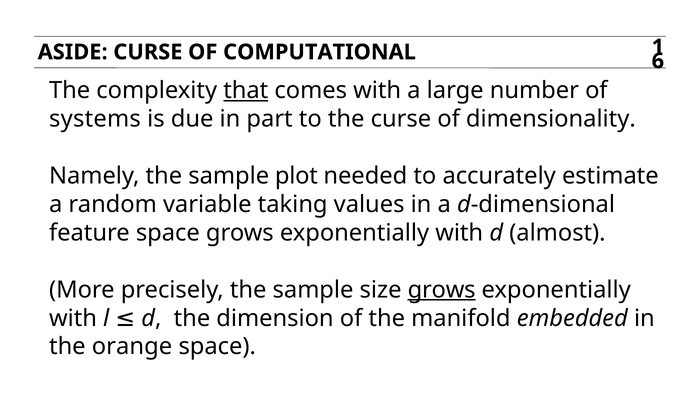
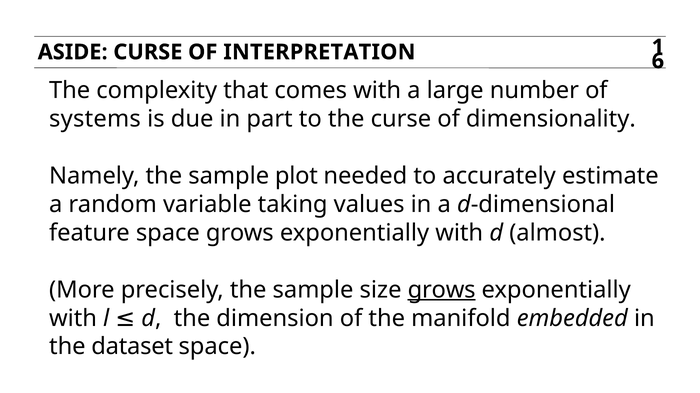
COMPUTATIONAL: COMPUTATIONAL -> INTERPRETATION (319, 52)
that underline: present -> none (246, 90)
orange: orange -> dataset (132, 347)
